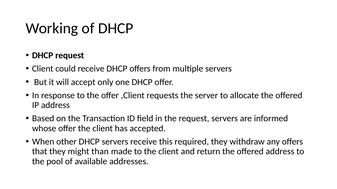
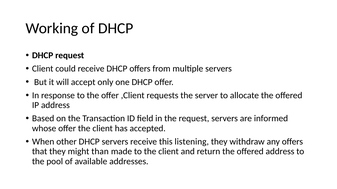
required: required -> listening (192, 142)
